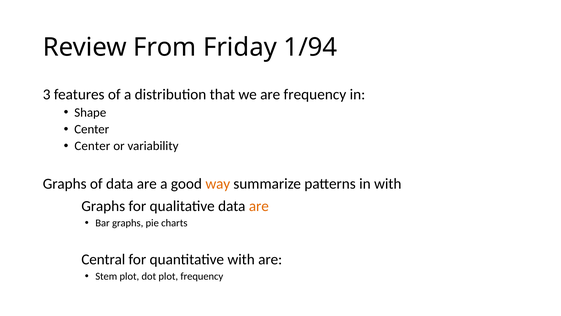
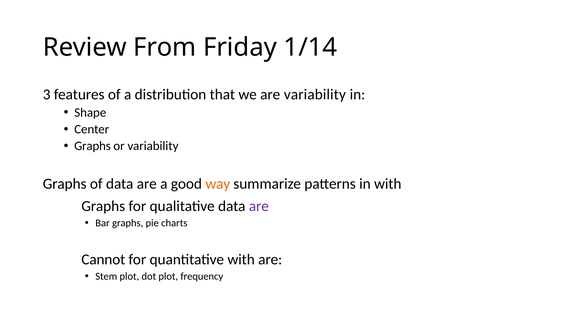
1/94: 1/94 -> 1/14 (311, 47)
are frequency: frequency -> variability (315, 94)
Center: Center -> Graphs (92, 146)
are colour: orange -> purple (259, 206)
Central: Central -> Cannot (103, 259)
